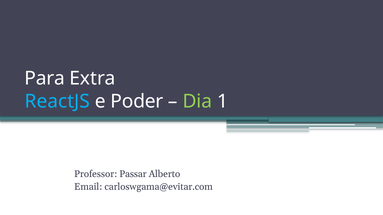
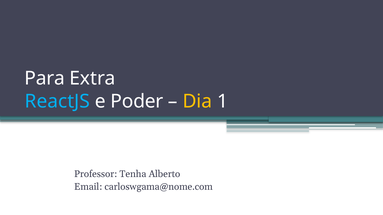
Dia colour: light green -> yellow (197, 102)
Passar: Passar -> Tenha (133, 174)
carloswgama@evitar.com: carloswgama@evitar.com -> carloswgama@nome.com (159, 187)
